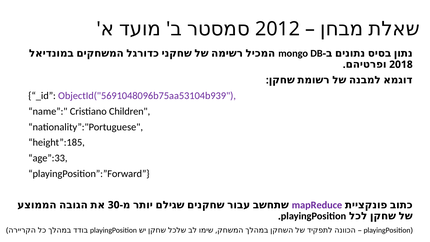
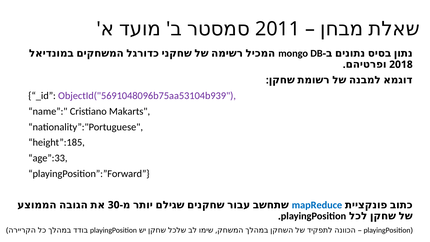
2012: 2012 -> 2011 (278, 29)
Children: Children -> Makarts (130, 111)
mapReduce colour: purple -> blue (317, 205)
